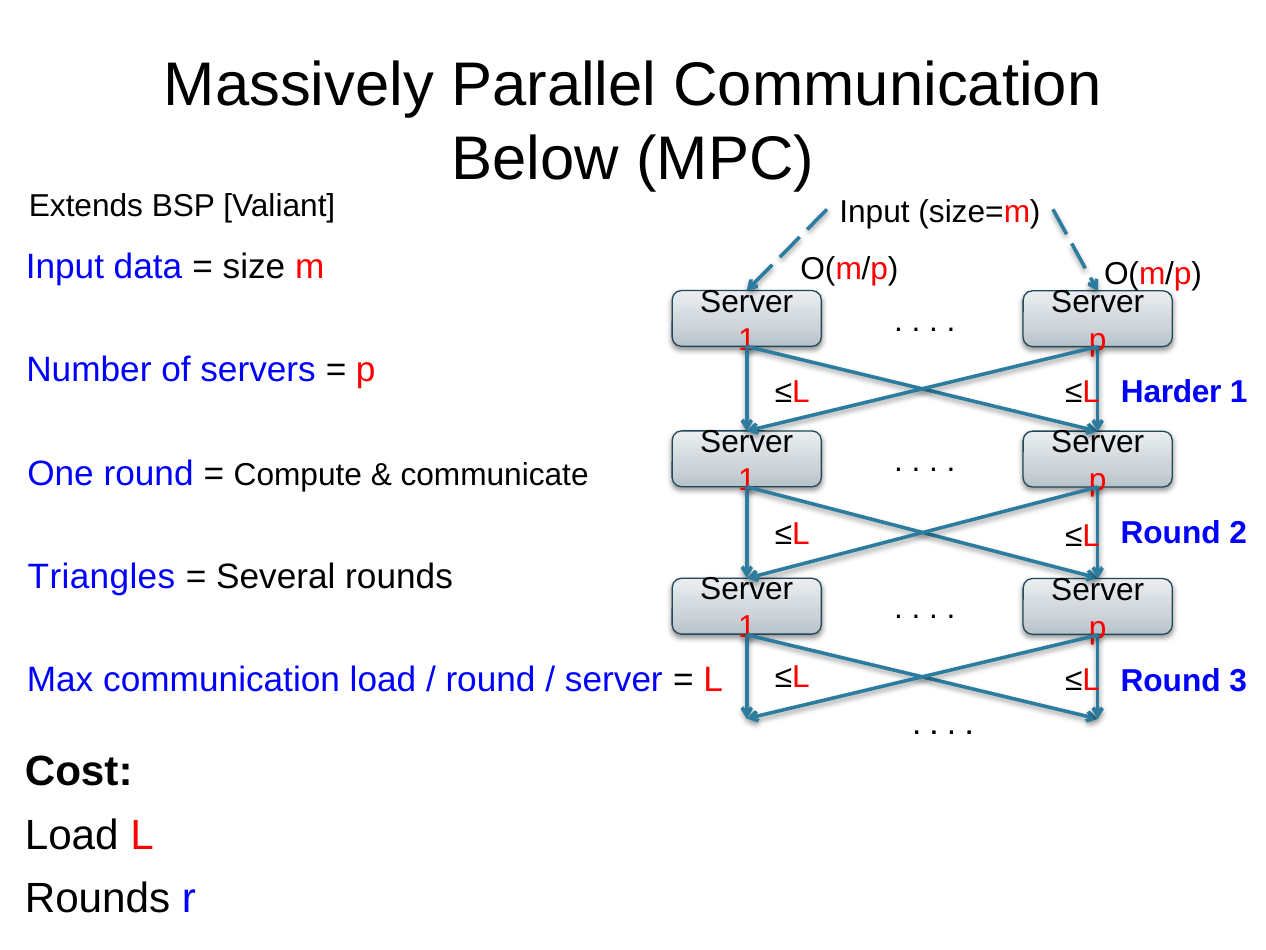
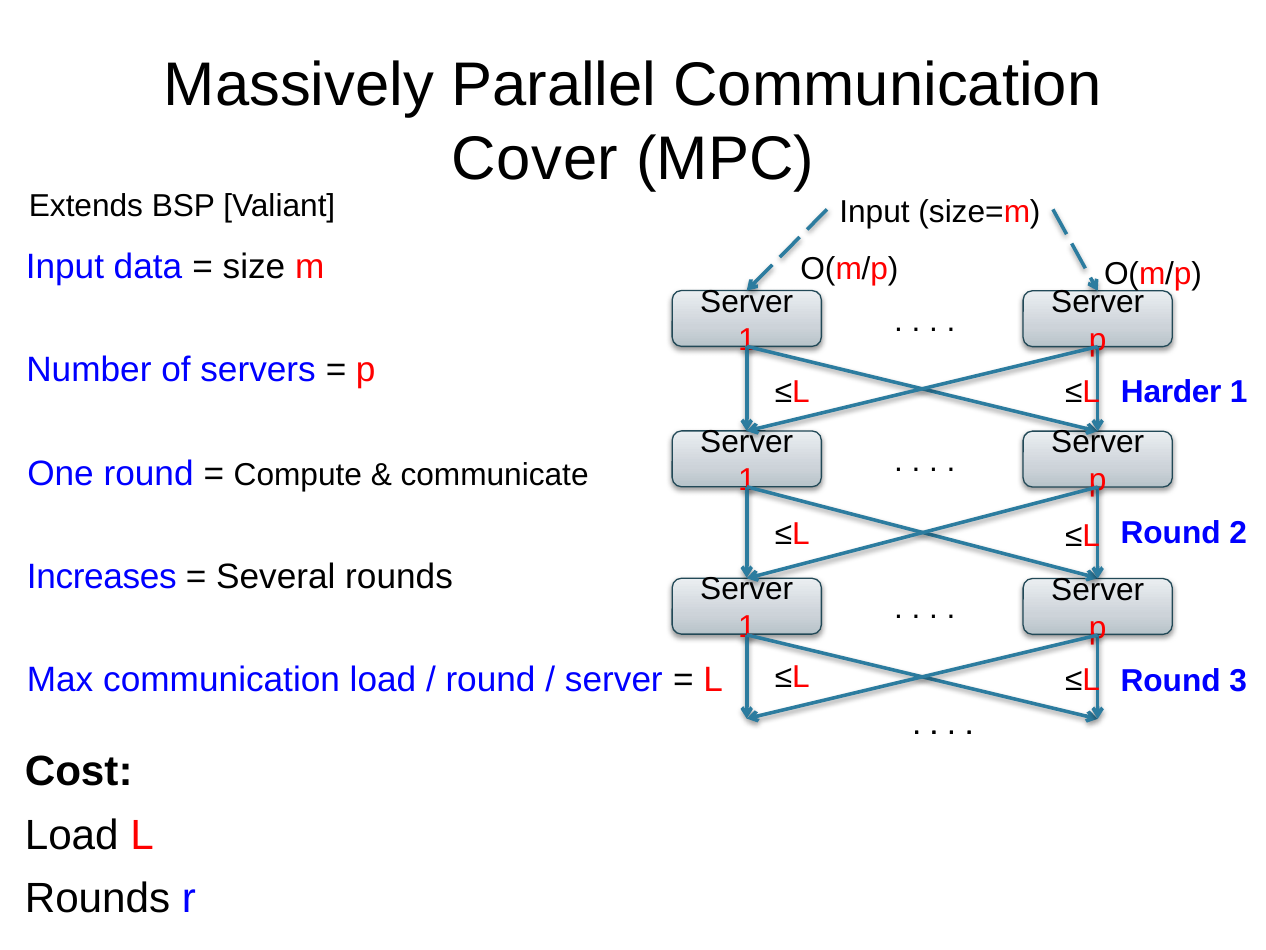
Below: Below -> Cover (535, 159)
Triangles: Triangles -> Increases (102, 576)
